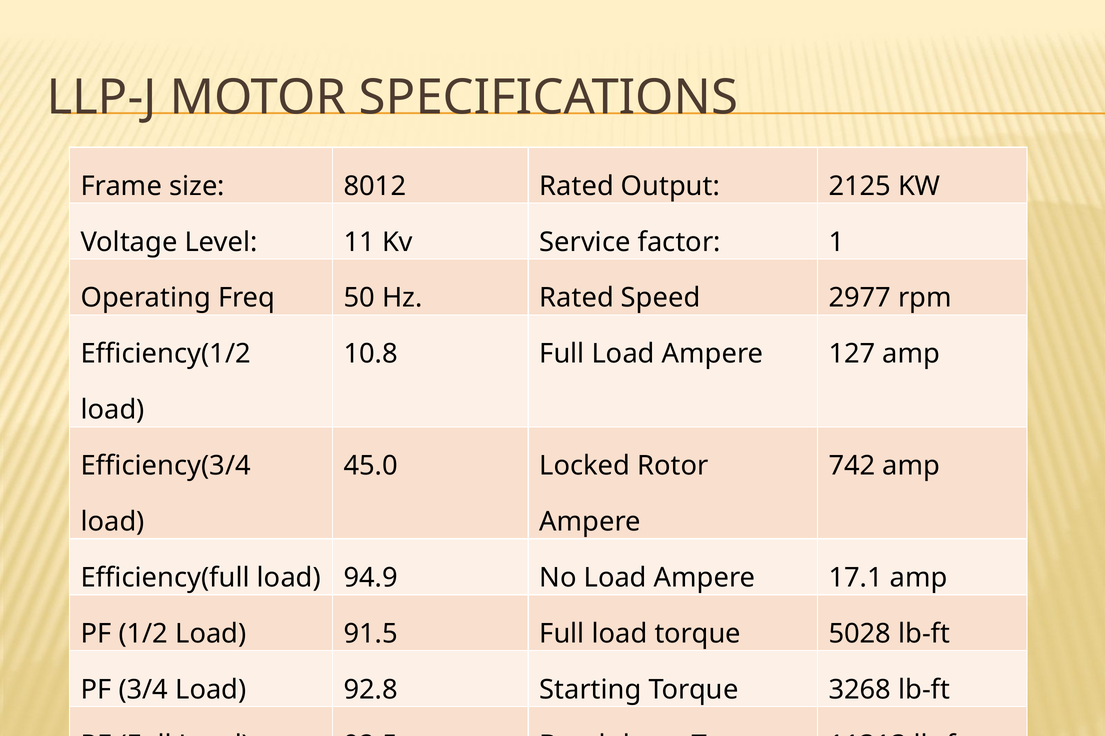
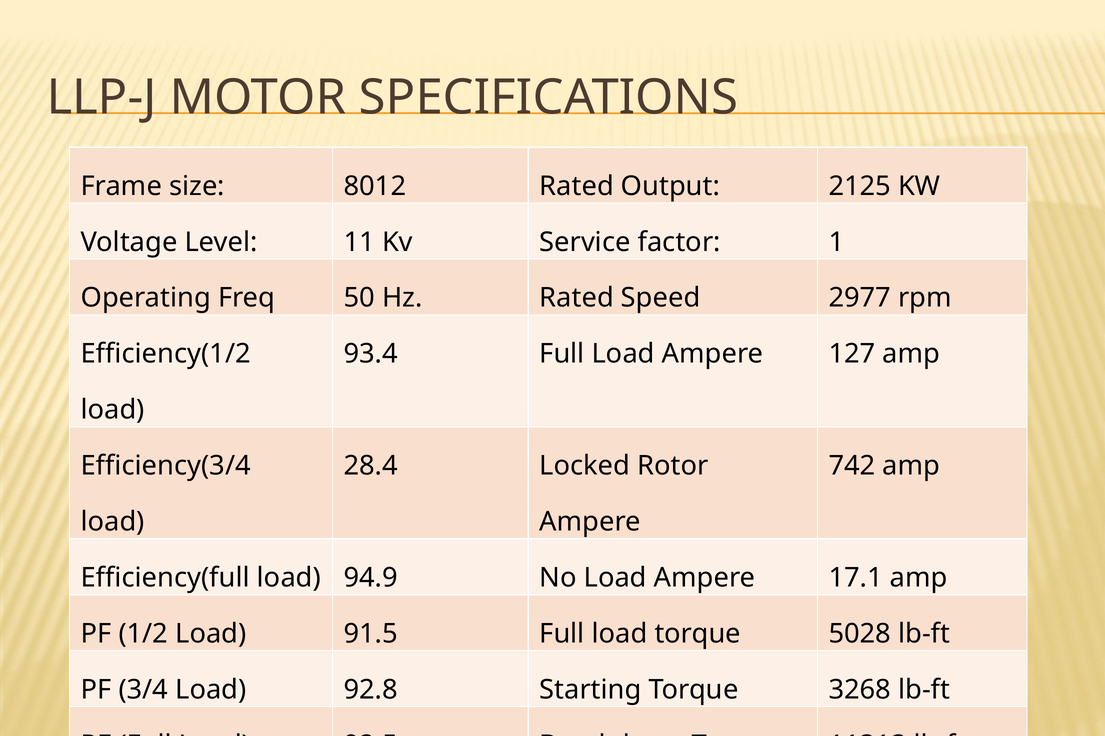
10.8: 10.8 -> 93.4 (371, 354)
45.0: 45.0 -> 28.4 (371, 466)
